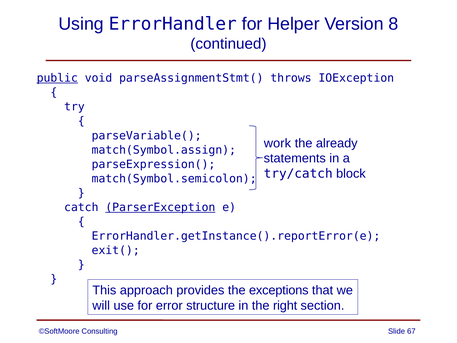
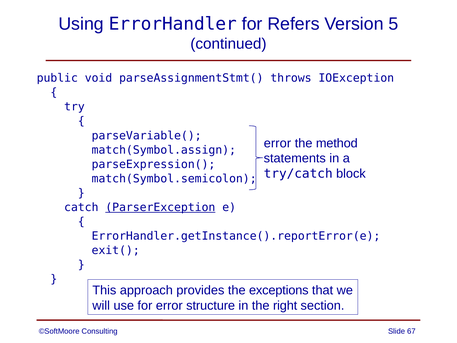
Helper: Helper -> Refers (294, 24)
8: 8 -> 5 (393, 24)
public underline: present -> none (57, 78)
work: work -> error (277, 143)
already: already -> method (337, 143)
